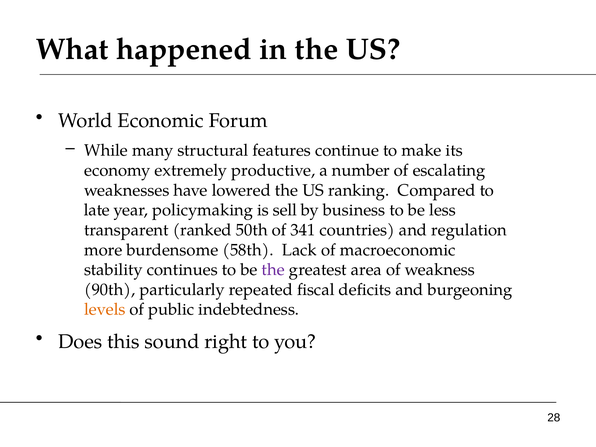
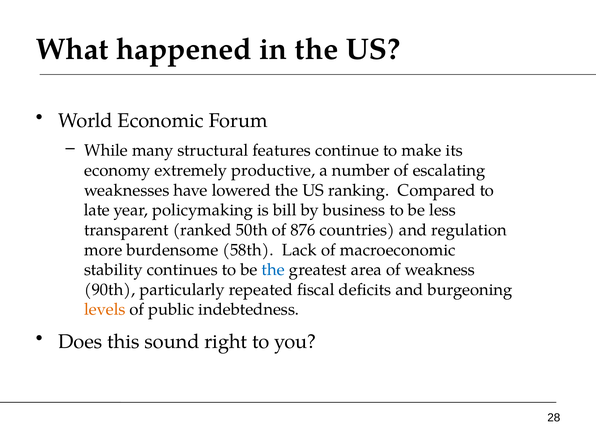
sell: sell -> bill (285, 210)
341: 341 -> 876 (303, 230)
the colour: purple -> blue (273, 270)
